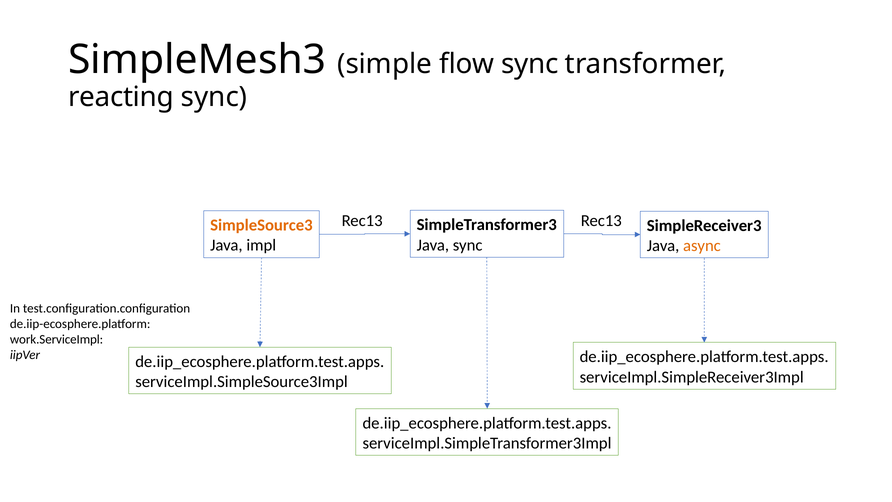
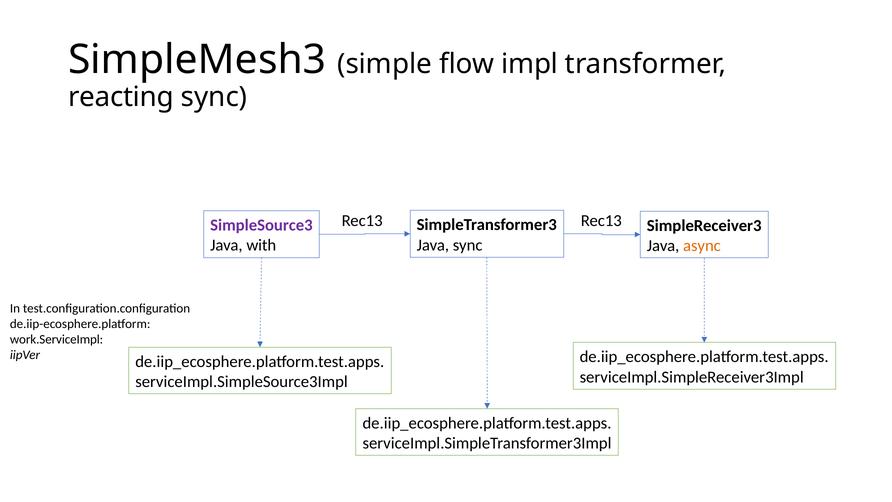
flow sync: sync -> impl (530, 64)
SimpleSource3 colour: orange -> purple (261, 225)
impl: impl -> with (261, 245)
